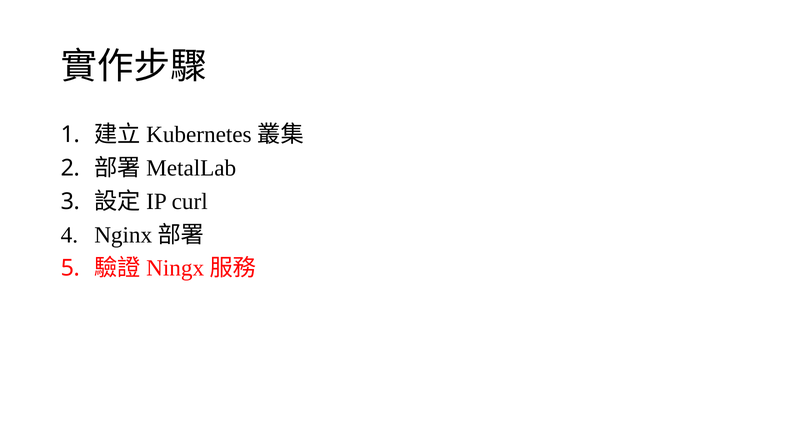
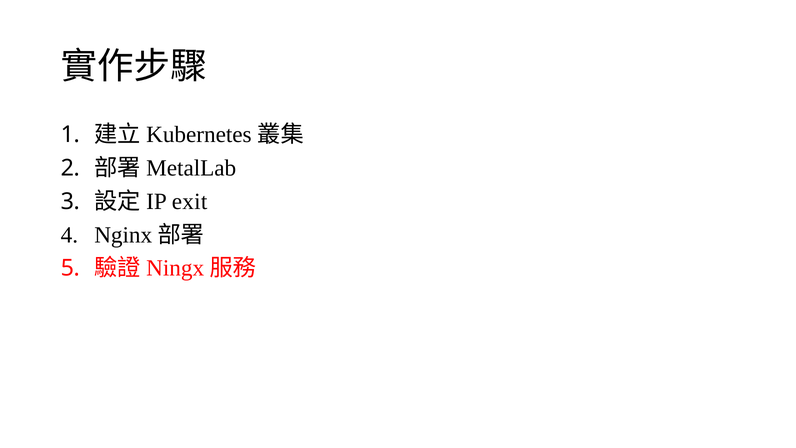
curl: curl -> exit (190, 201)
